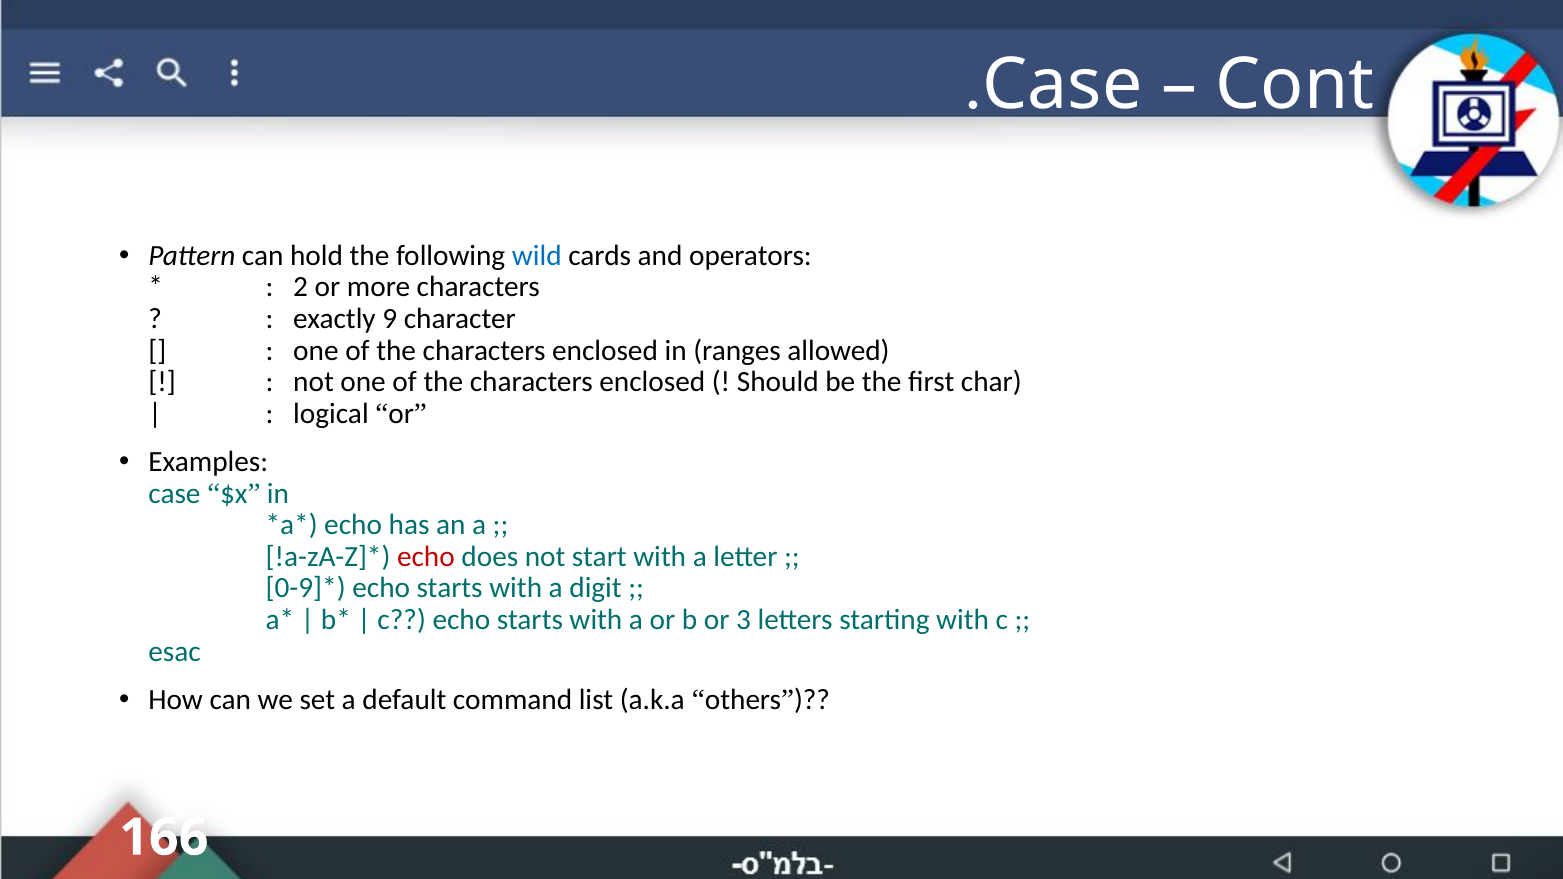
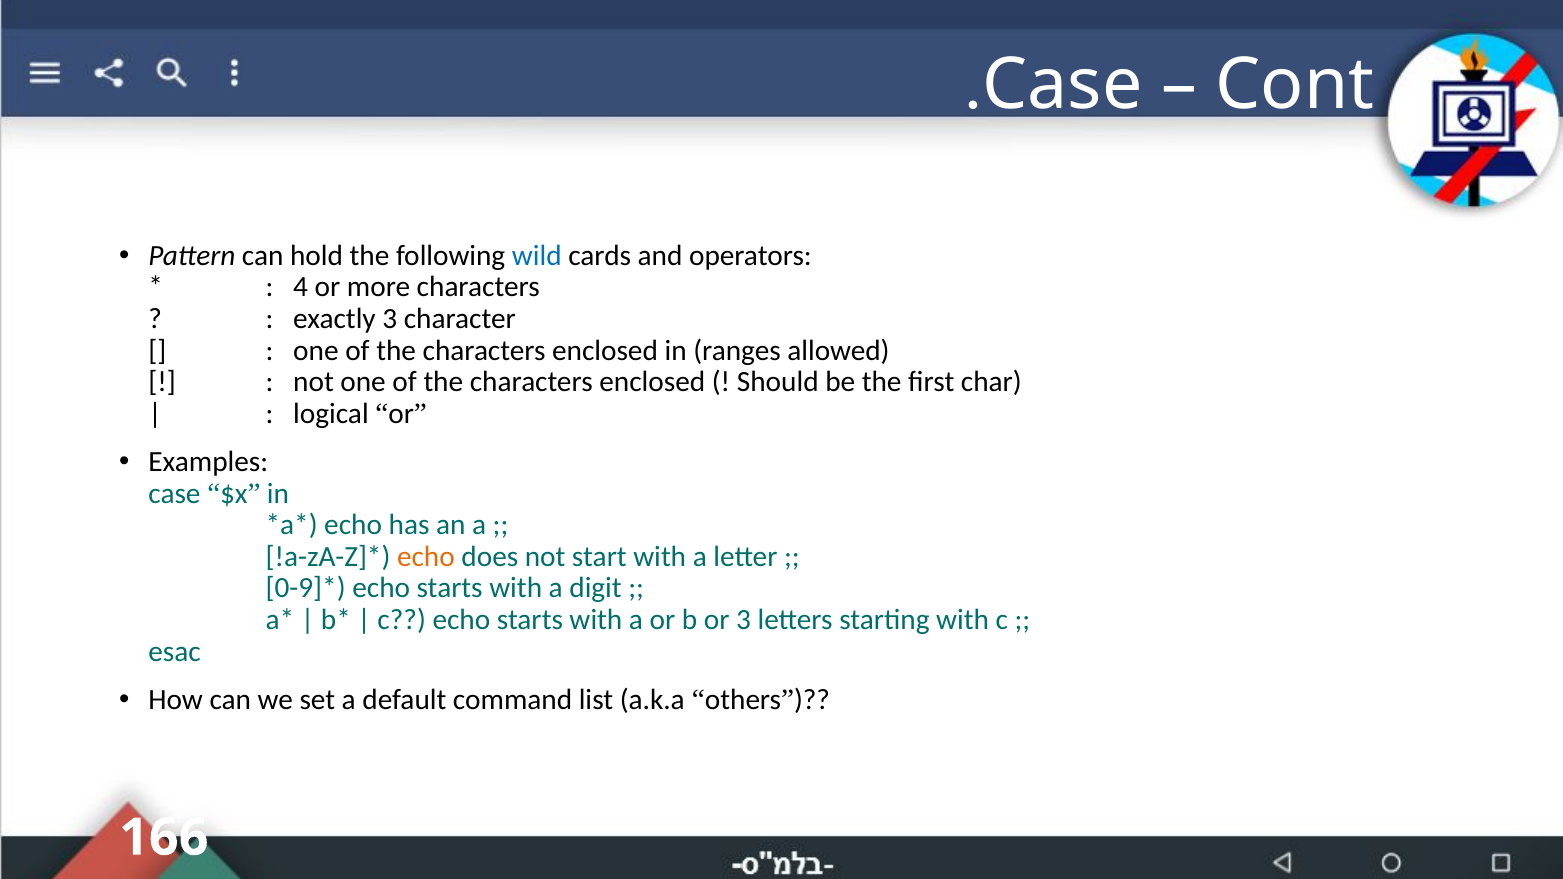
2: 2 -> 4 (301, 287)
exactly 9: 9 -> 3 (390, 319)
echo colour: red -> orange (426, 557)
